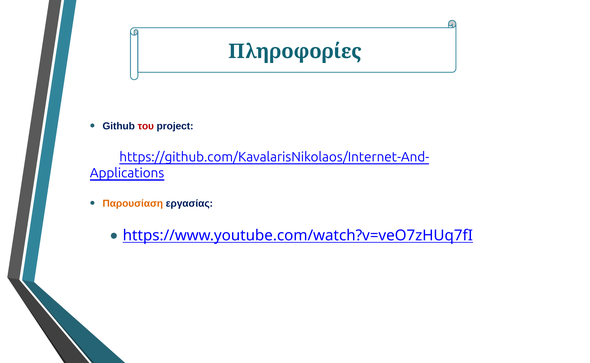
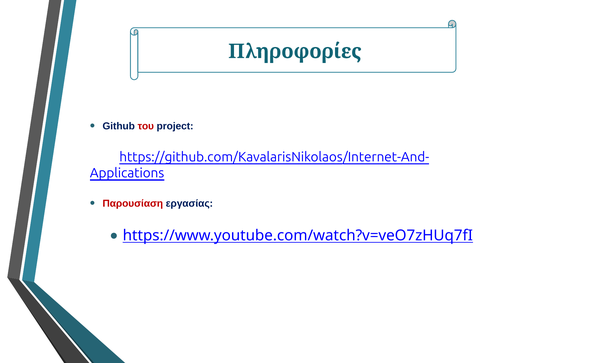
Παρουσίαση colour: orange -> red (133, 204)
